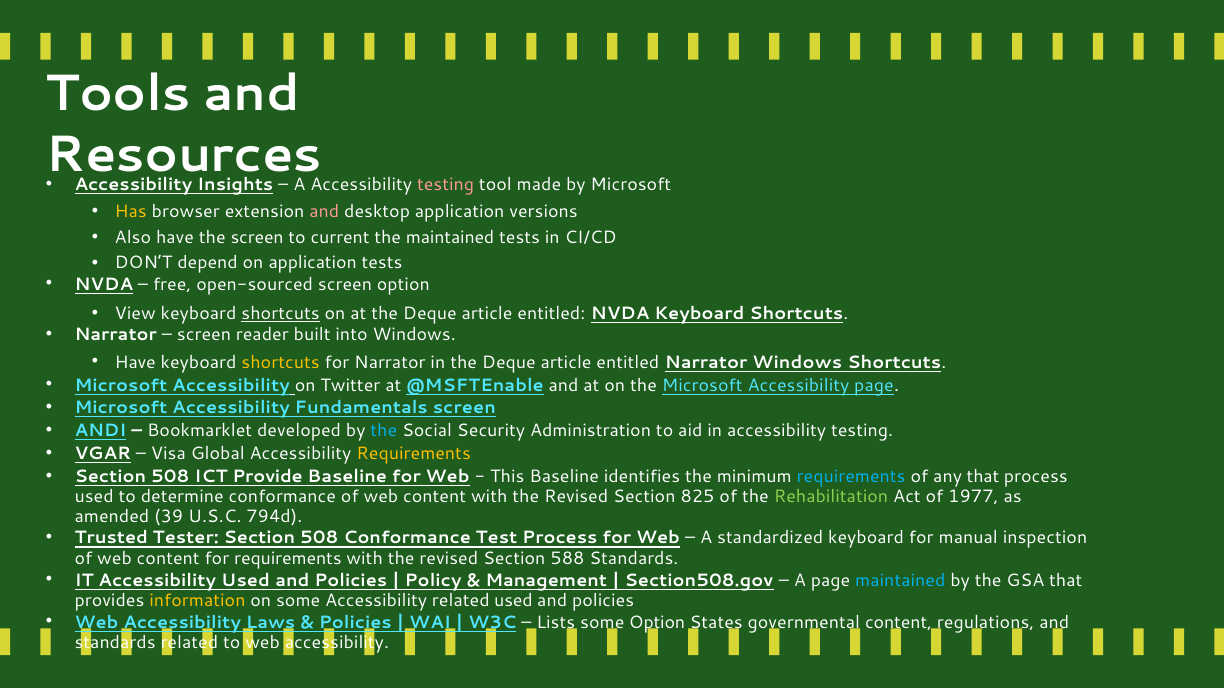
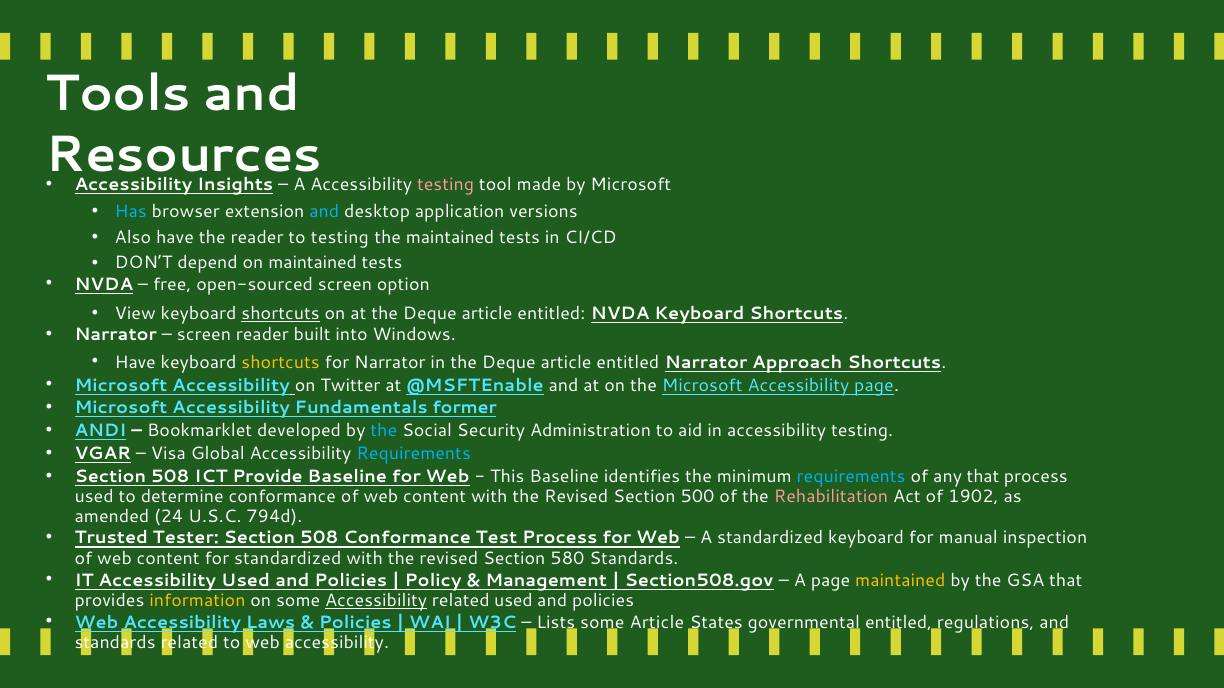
Has colour: yellow -> light blue (131, 212)
and colour: pink -> light blue (324, 212)
the screen: screen -> reader (257, 237)
to current: current -> testing (340, 237)
on application: application -> maintained (313, 263)
Narrator Windows: Windows -> Approach (797, 363)
Fundamentals screen: screen -> former (465, 408)
Requirements colour: yellow -> light blue (414, 454)
825: 825 -> 500 (697, 497)
Rehabilitation colour: light green -> pink (831, 497)
1977: 1977 -> 1902 (973, 497)
39: 39 -> 24 (169, 517)
for requirements: requirements -> standardized (288, 559)
588: 588 -> 580 (567, 559)
maintained colour: light blue -> yellow (900, 581)
Accessibility underline: none -> present (376, 601)
some Option: Option -> Article (657, 623)
governmental content: content -> entitled (899, 623)
